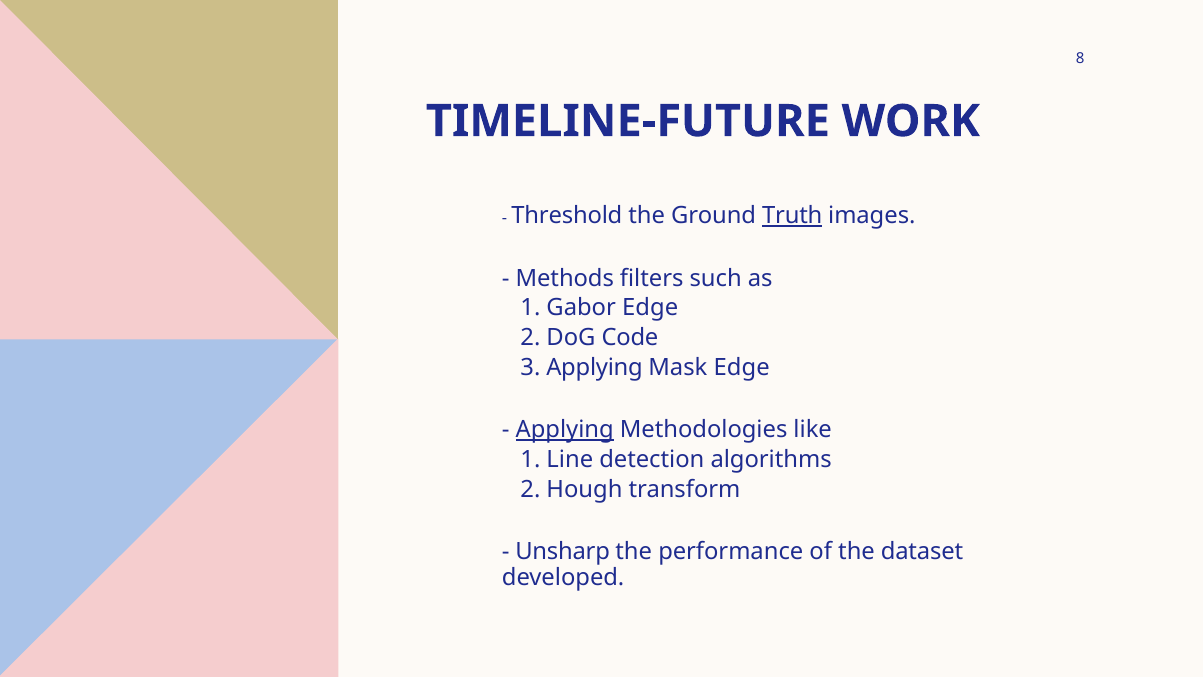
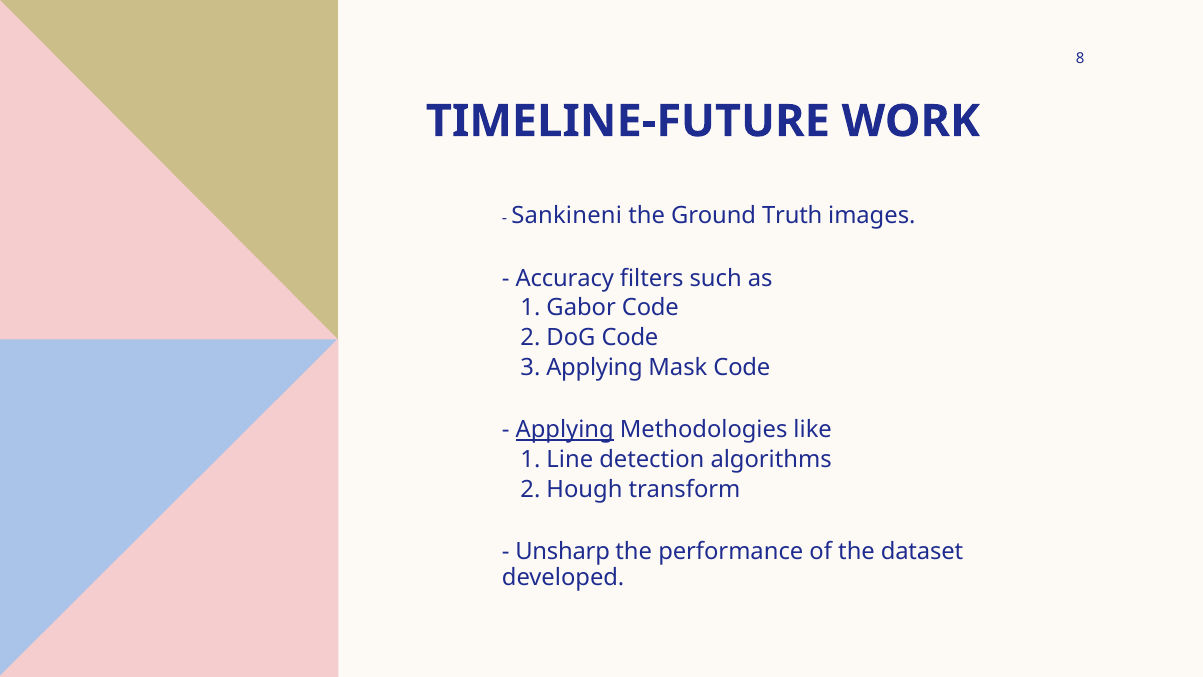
Threshold: Threshold -> Sankineni (567, 216)
Truth underline: present -> none (792, 216)
Methods: Methods -> Accuracy (565, 278)
Gabor Edge: Edge -> Code (650, 308)
Mask Edge: Edge -> Code (742, 367)
